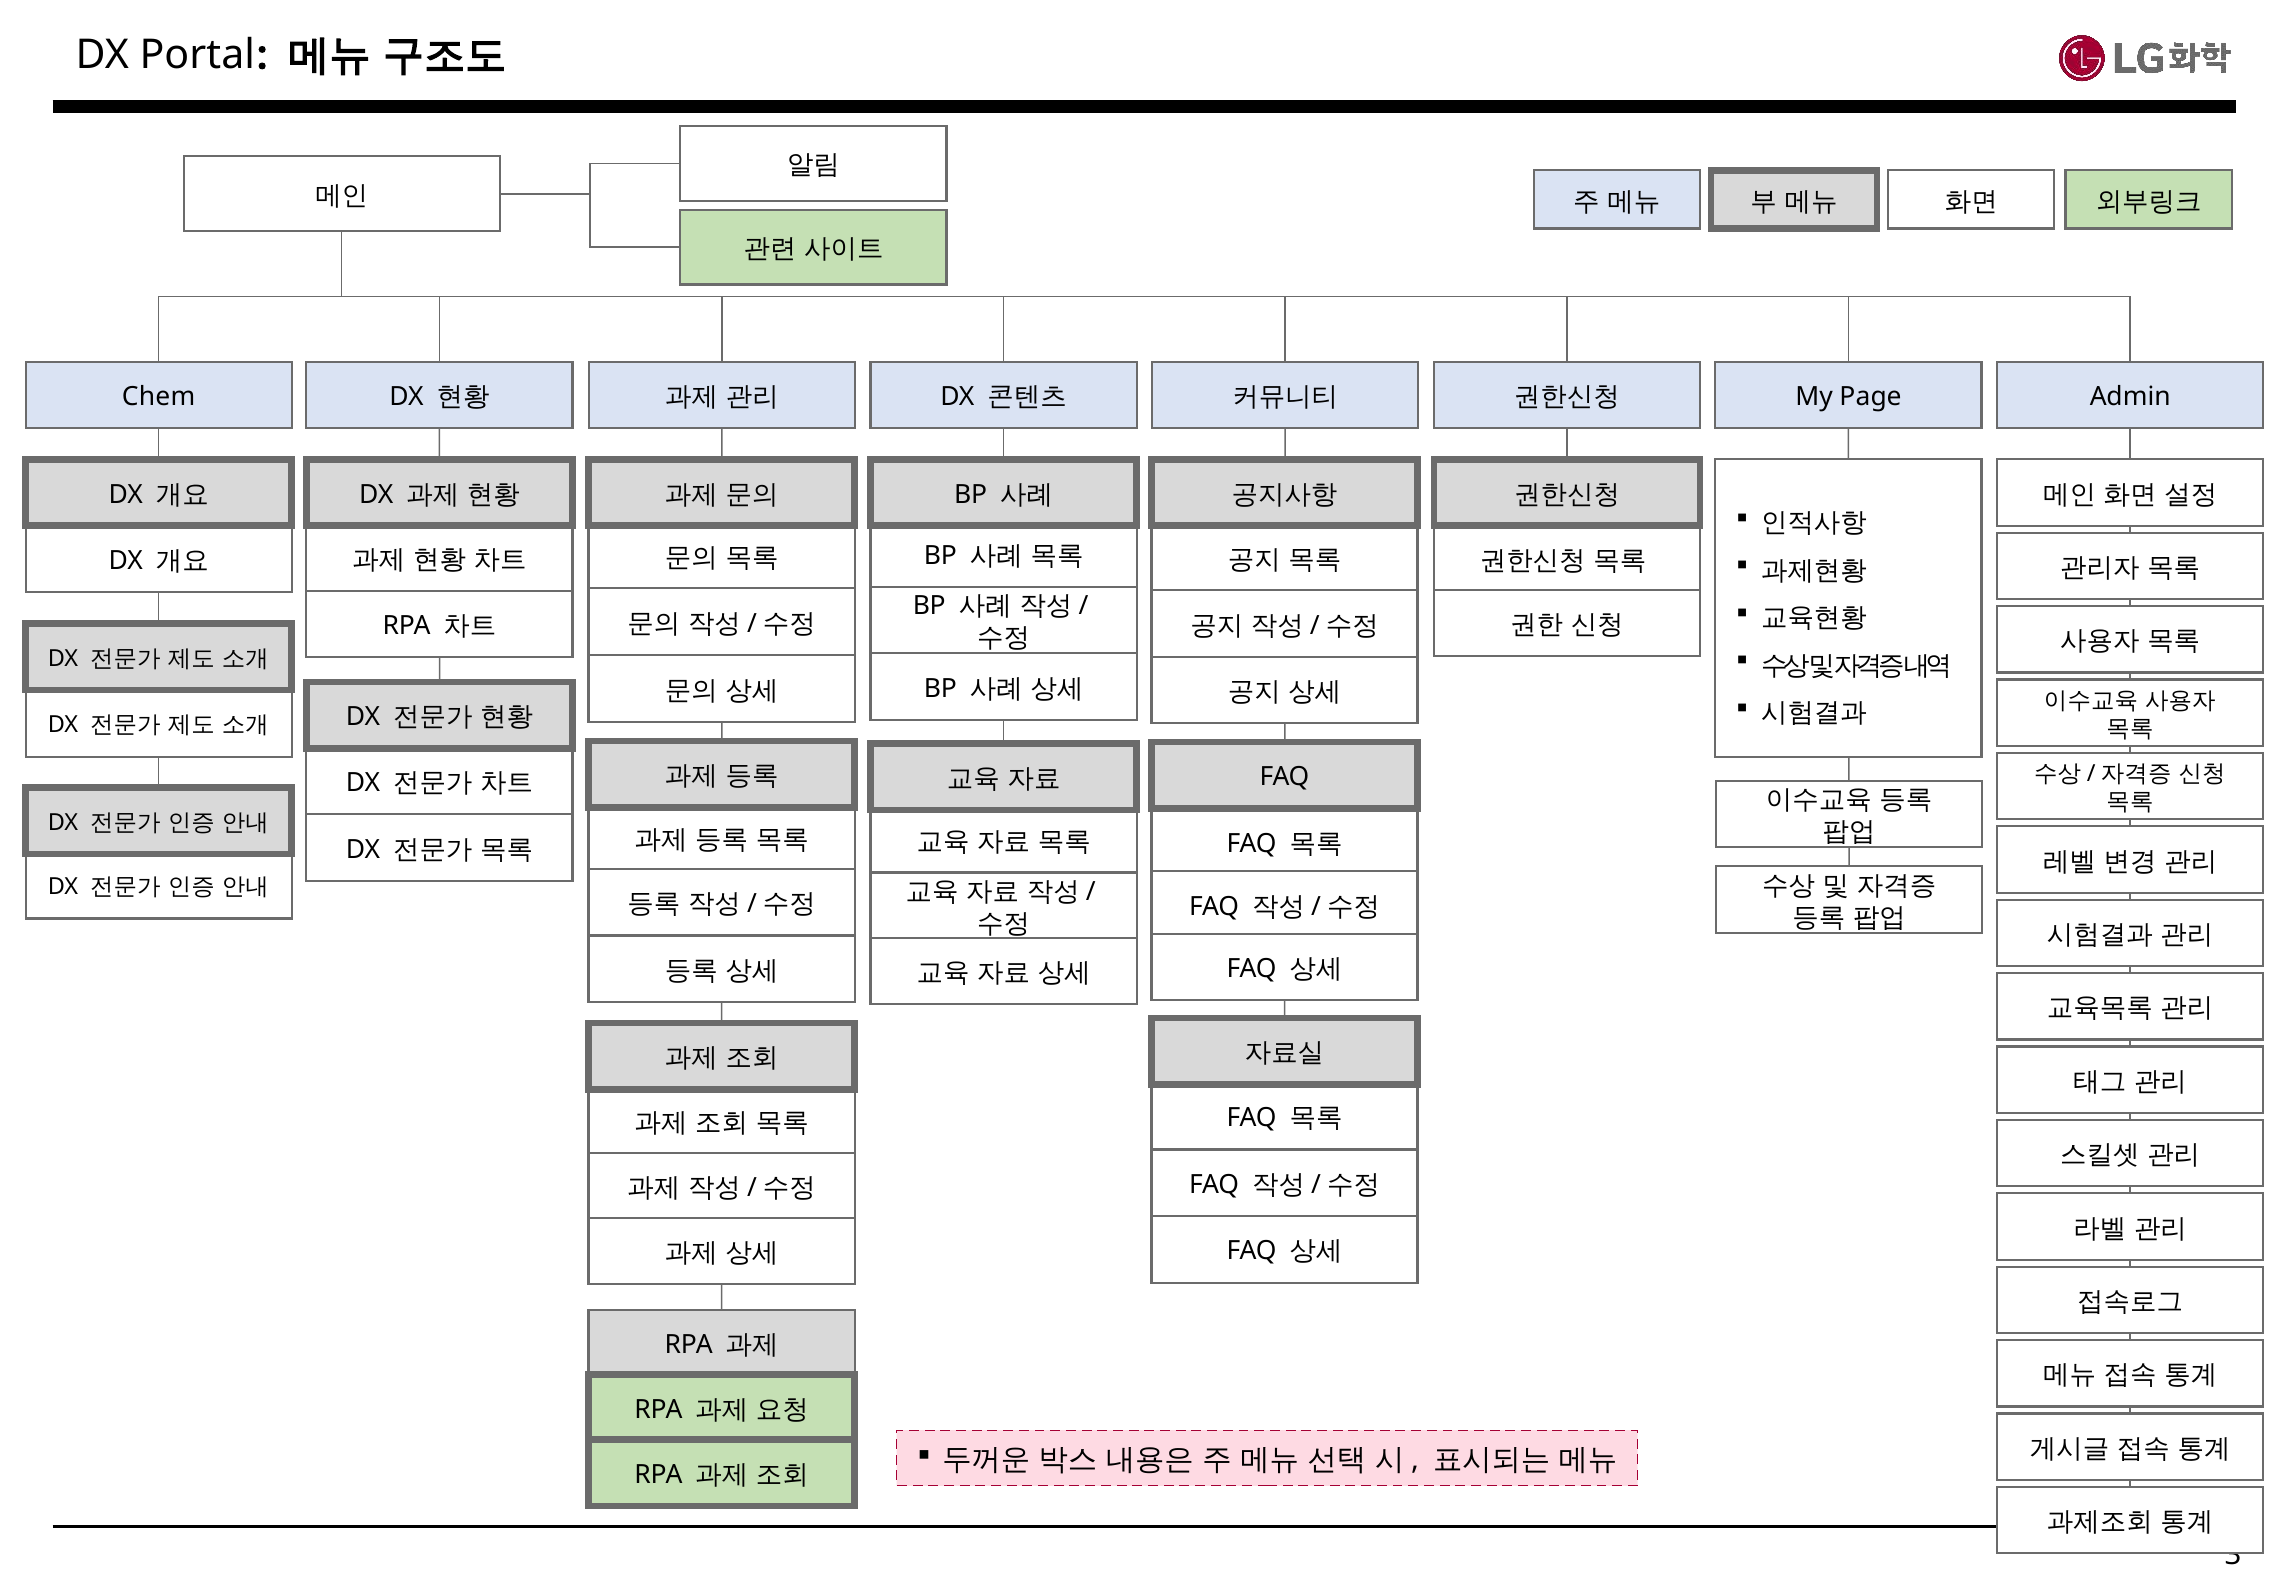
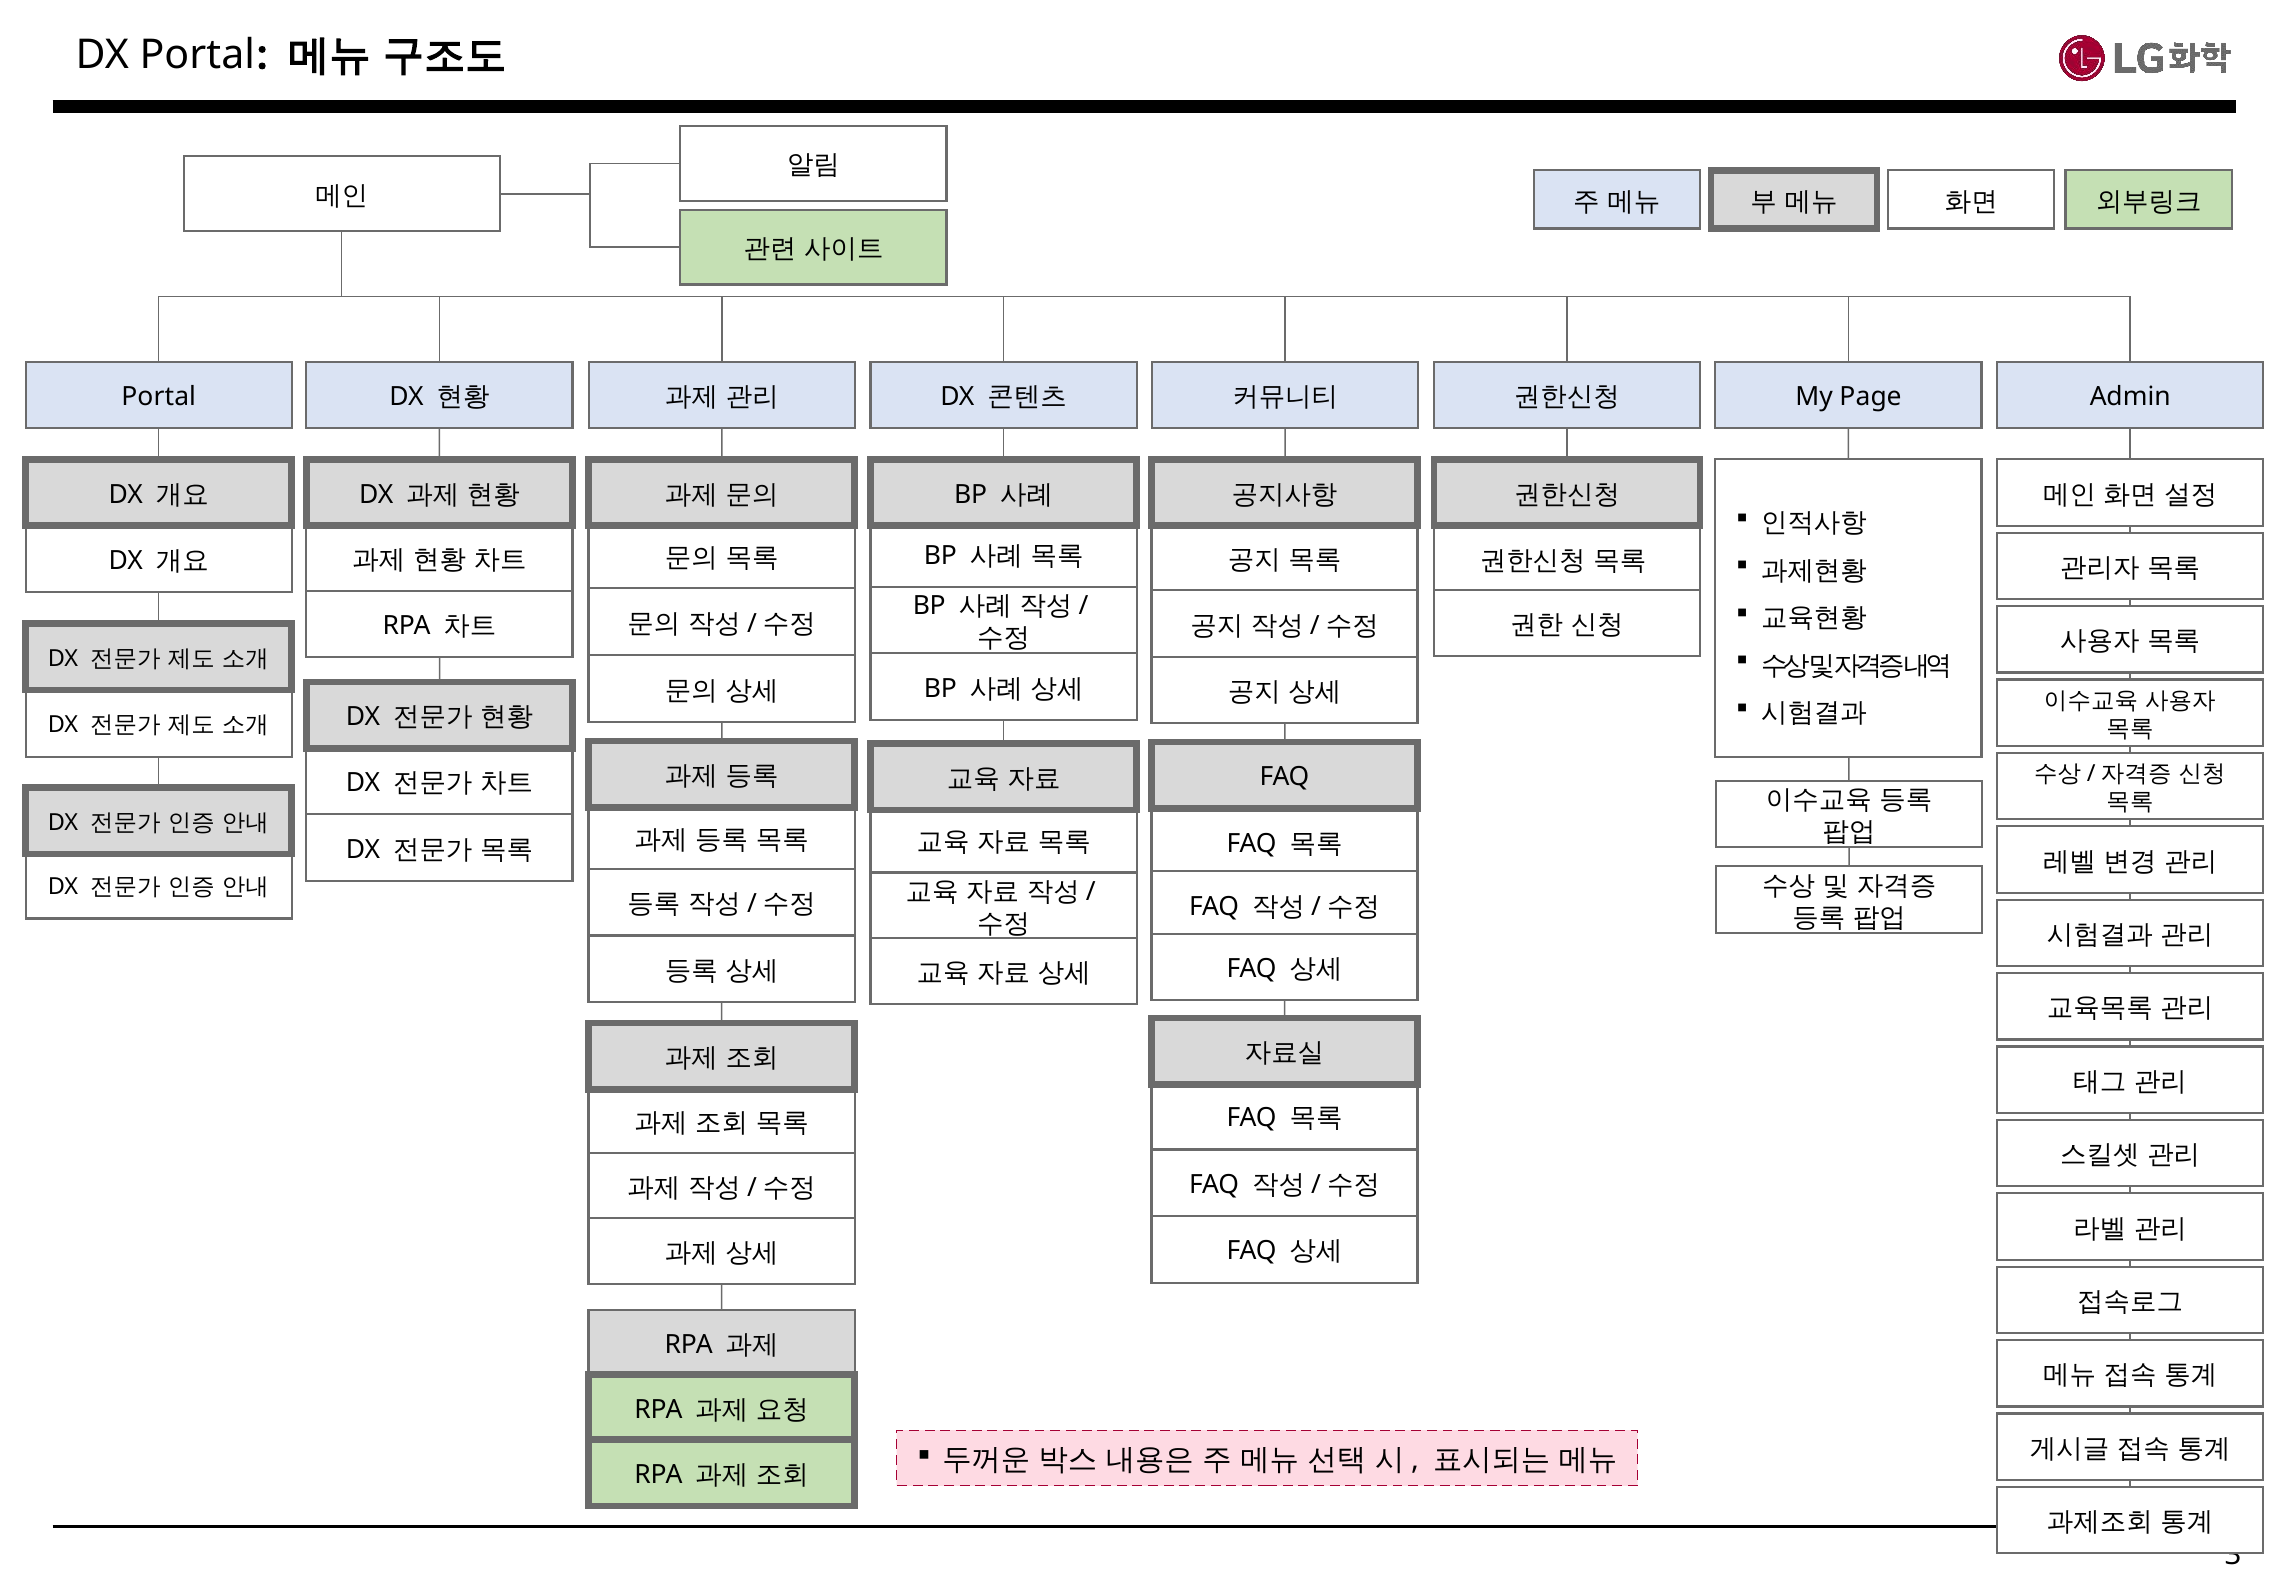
Chem: Chem -> Portal (159, 397)
